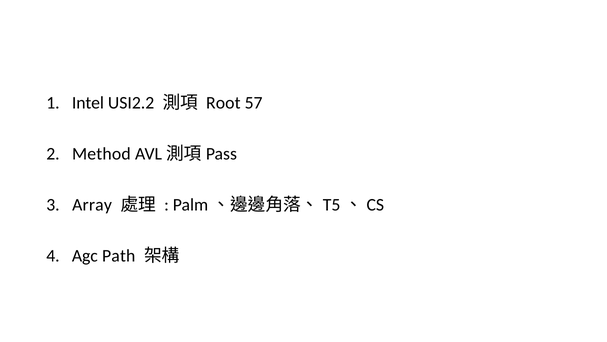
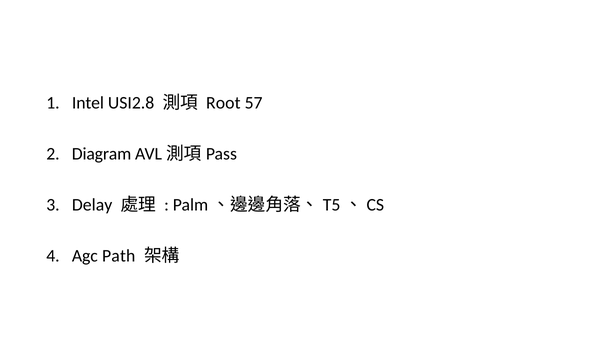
USI2.2: USI2.2 -> USI2.8 (131, 103)
Method: Method -> Diagram (102, 154)
Array: Array -> Delay (92, 204)
